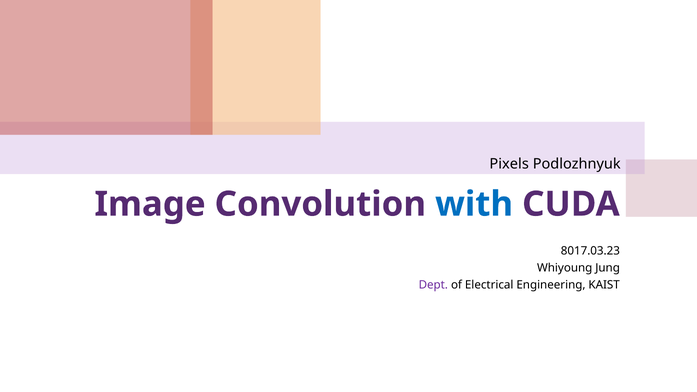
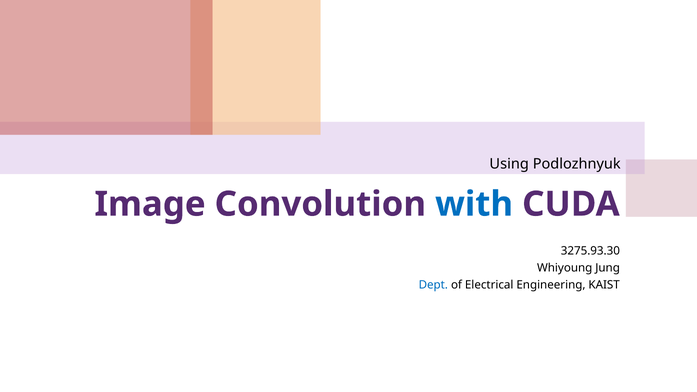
Pixels: Pixels -> Using (509, 164)
8017.03.23: 8017.03.23 -> 3275.93.30 (590, 251)
Dept colour: purple -> blue (433, 285)
